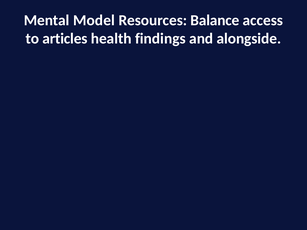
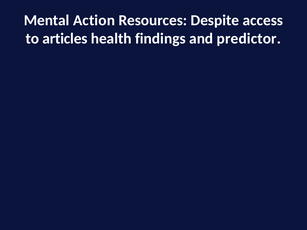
Model: Model -> Action (94, 20)
Balance: Balance -> Despite (215, 20)
alongside: alongside -> predictor (249, 39)
